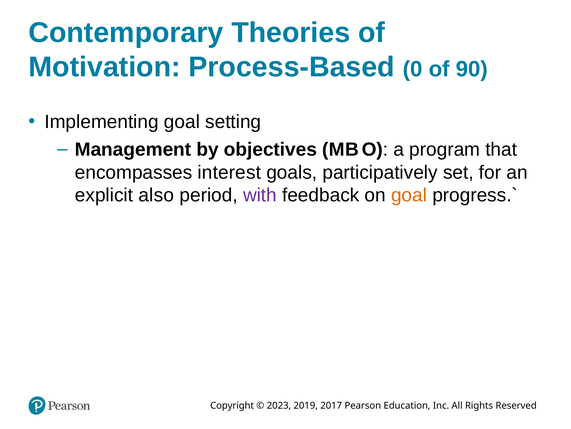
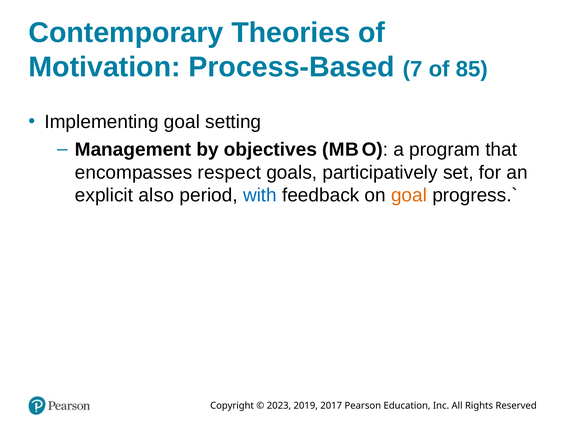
0: 0 -> 7 (413, 69)
90: 90 -> 85 (472, 69)
interest: interest -> respect (229, 172)
with colour: purple -> blue (260, 195)
